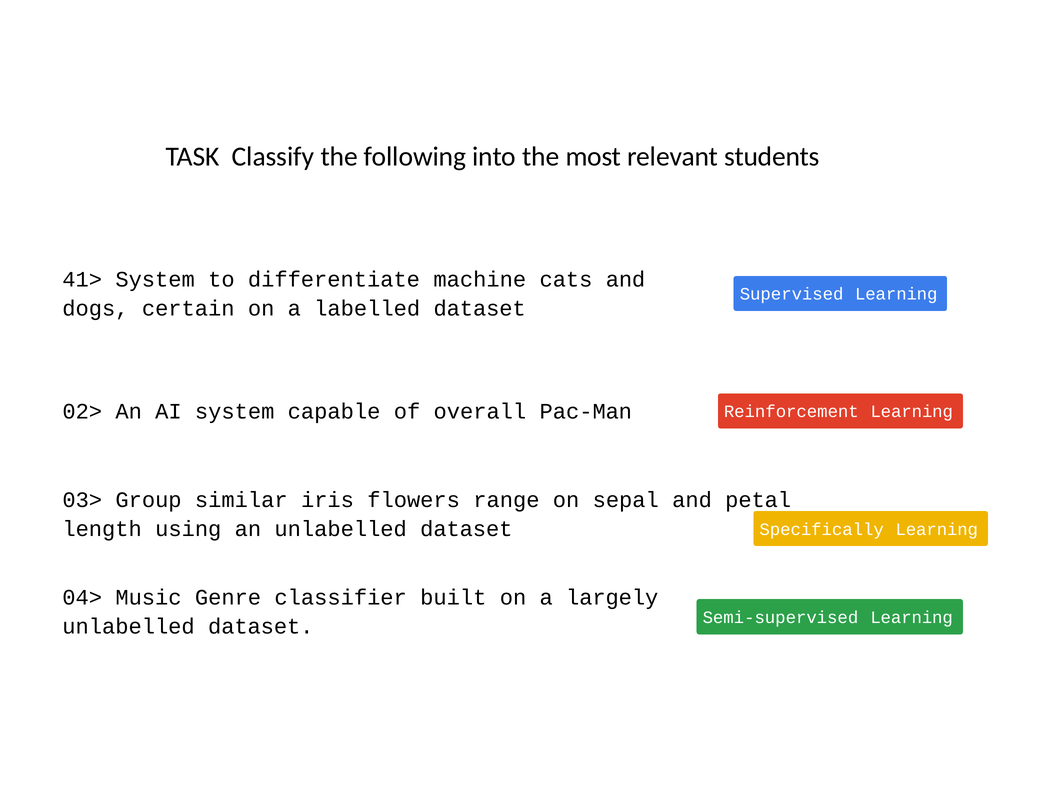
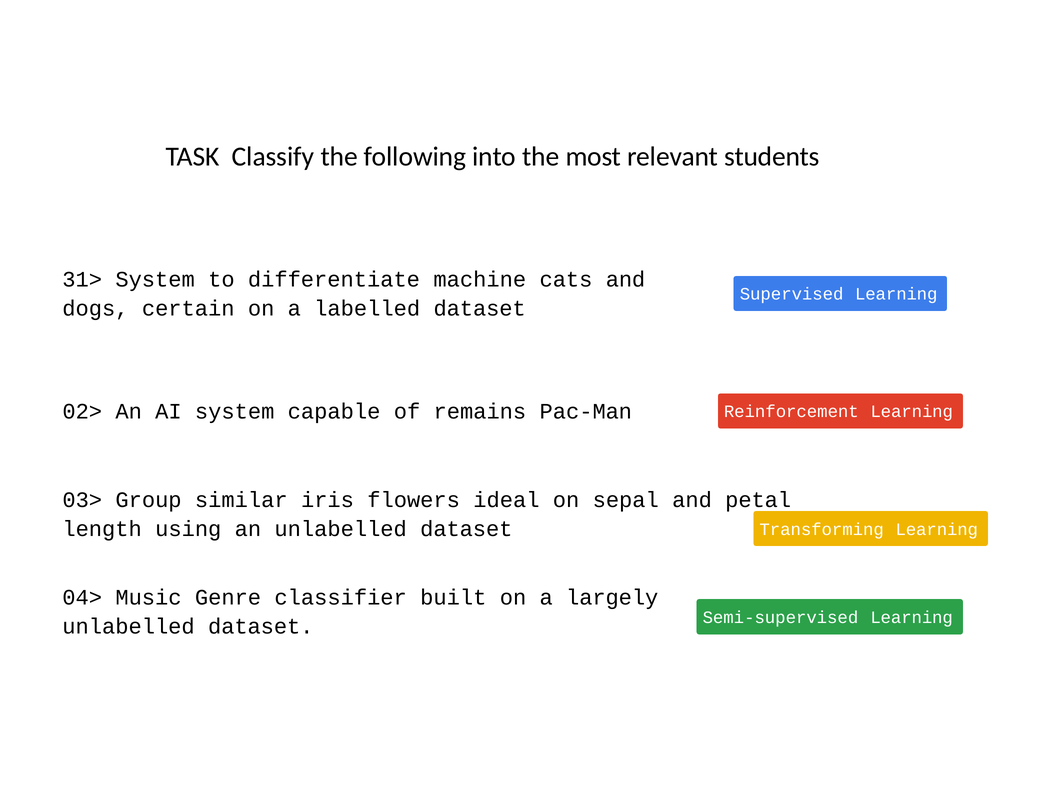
41>: 41> -> 31> (82, 279)
overall: overall -> remains (480, 412)
range: range -> ideal (506, 500)
Specifically: Specifically -> Transforming (822, 529)
